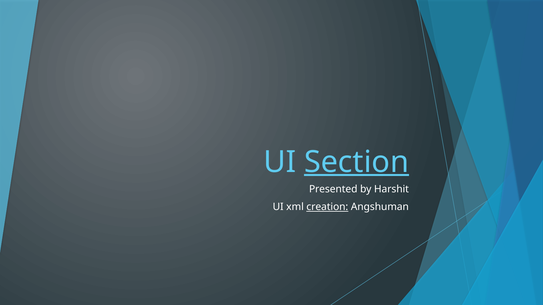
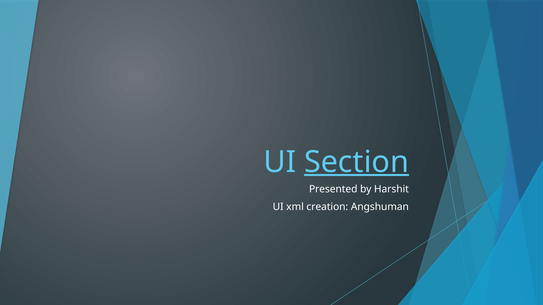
creation underline: present -> none (327, 207)
